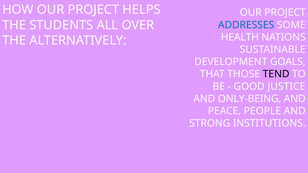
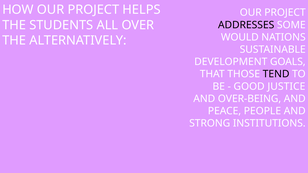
ADDRESSES colour: blue -> black (246, 25)
HEALTH: HEALTH -> WOULD (240, 37)
ONLY-BEING: ONLY-BEING -> OVER-BEING (250, 99)
